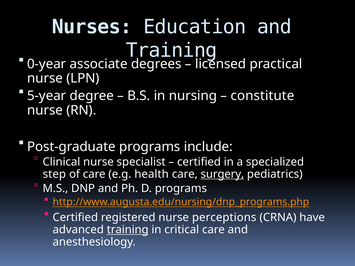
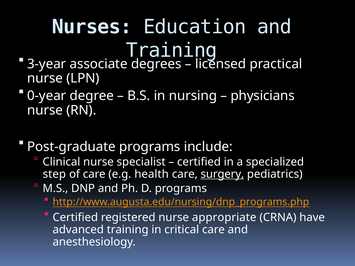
0-year: 0-year -> 3-year (47, 64)
5-year: 5-year -> 0-year (47, 96)
constitute: constitute -> physicians (263, 96)
perceptions: perceptions -> appropriate (224, 218)
training underline: present -> none (128, 230)
